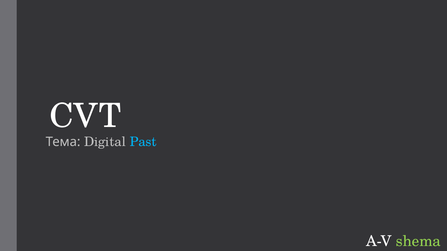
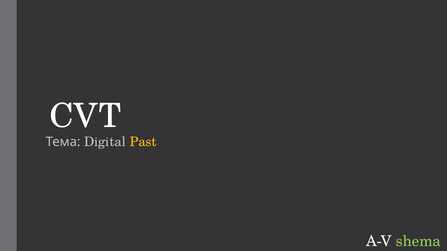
Past colour: light blue -> yellow (143, 142)
